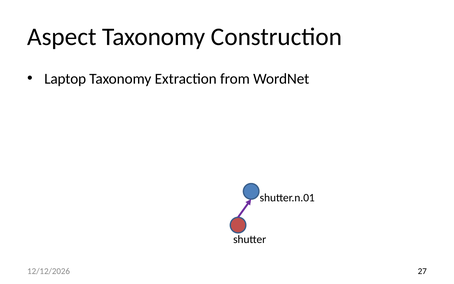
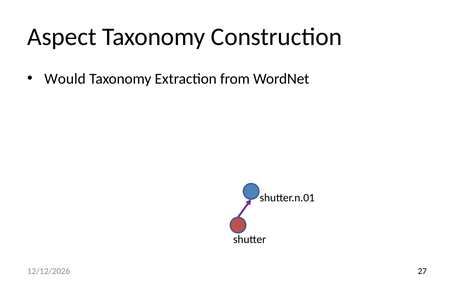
Laptop: Laptop -> Would (65, 79)
